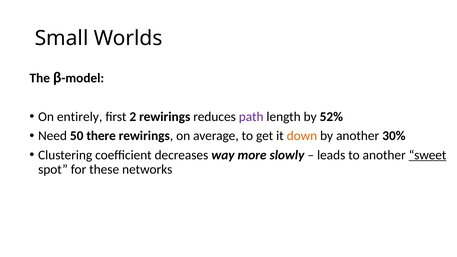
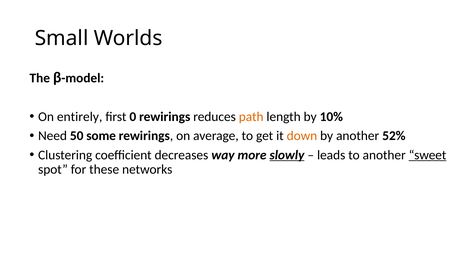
2: 2 -> 0 (133, 117)
path colour: purple -> orange (251, 117)
52%: 52% -> 10% (331, 117)
there: there -> some (101, 136)
30%: 30% -> 52% (394, 136)
slowly underline: none -> present (287, 155)
